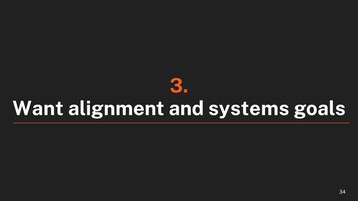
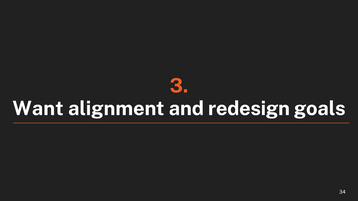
systems: systems -> redesign (249, 109)
